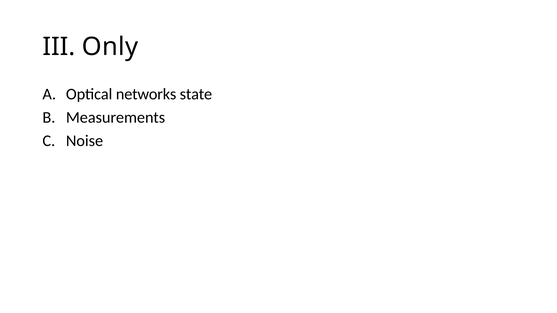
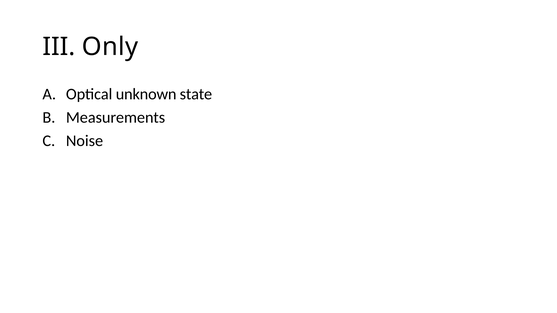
networks: networks -> unknown (146, 94)
